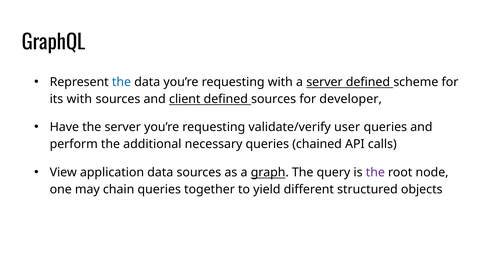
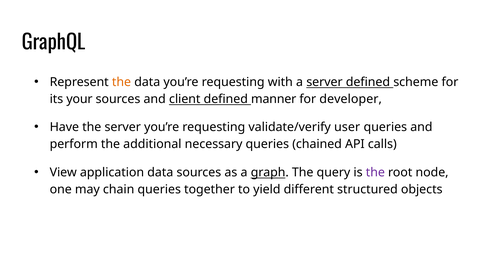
the colour: blue -> orange (122, 82)
its with: with -> your (79, 99)
defined sources: sources -> manner (274, 99)
